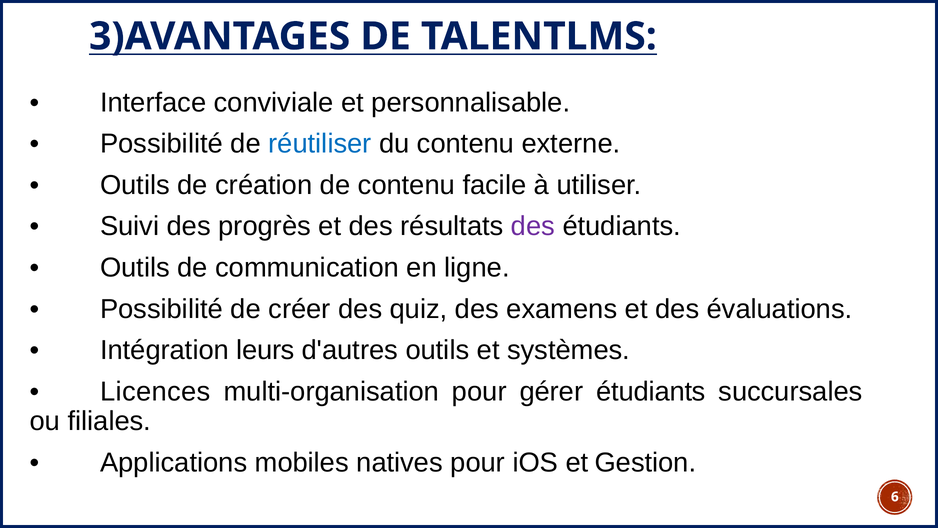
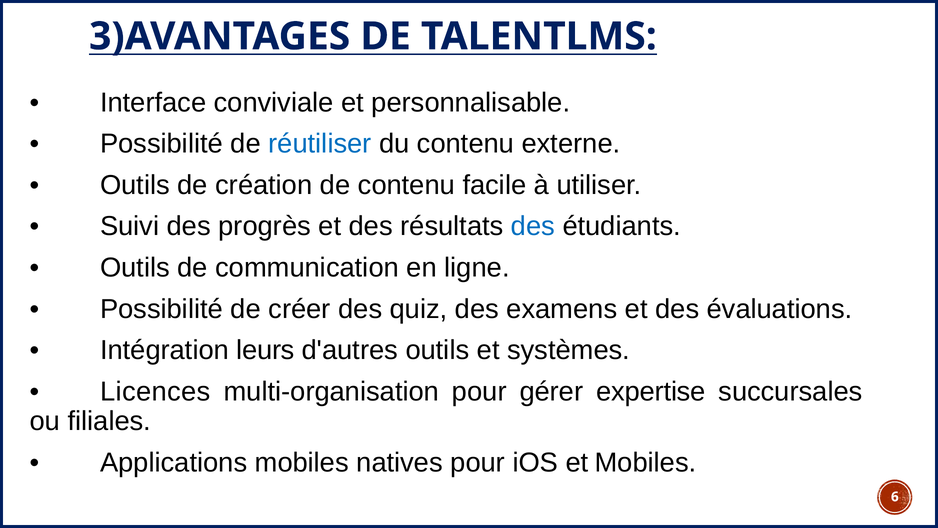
des colour: purple -> blue (533, 226)
gérer étudiants: étudiants -> expertise (651, 391)
et Gestion: Gestion -> Mobiles (645, 462)
